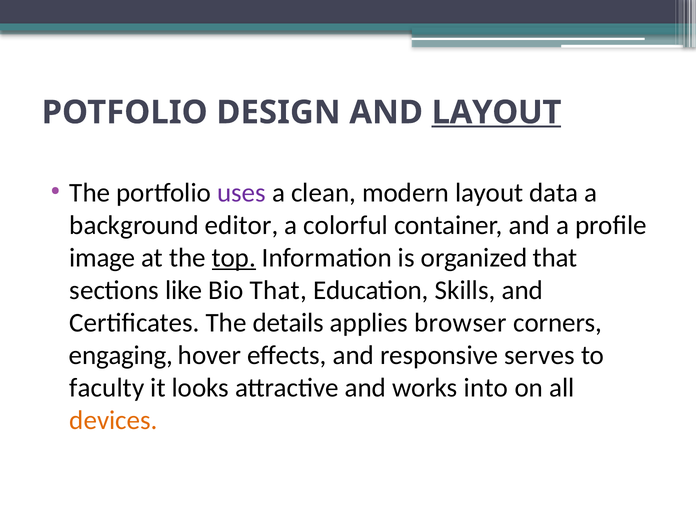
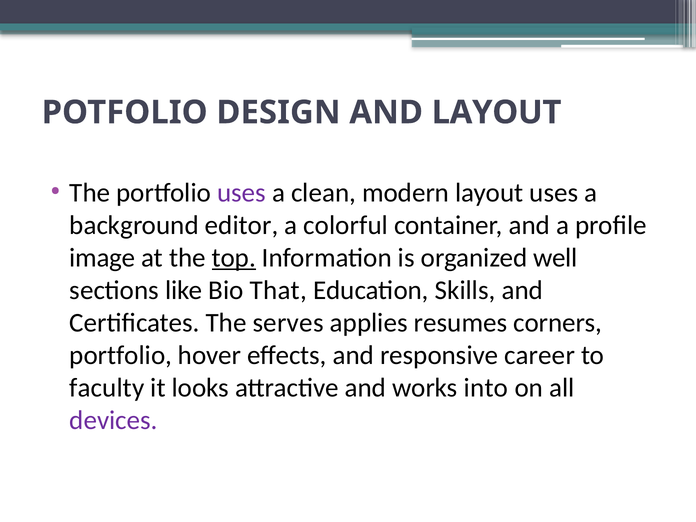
LAYOUT underline: present -> none (496, 112)
layout data: data -> uses (554, 193)
organized that: that -> well (555, 258)
details: details -> serves (288, 323)
browser: browser -> resumes (461, 323)
engaging: engaging -> portfolio (121, 355)
serves: serves -> career (540, 355)
devices colour: orange -> purple (114, 420)
